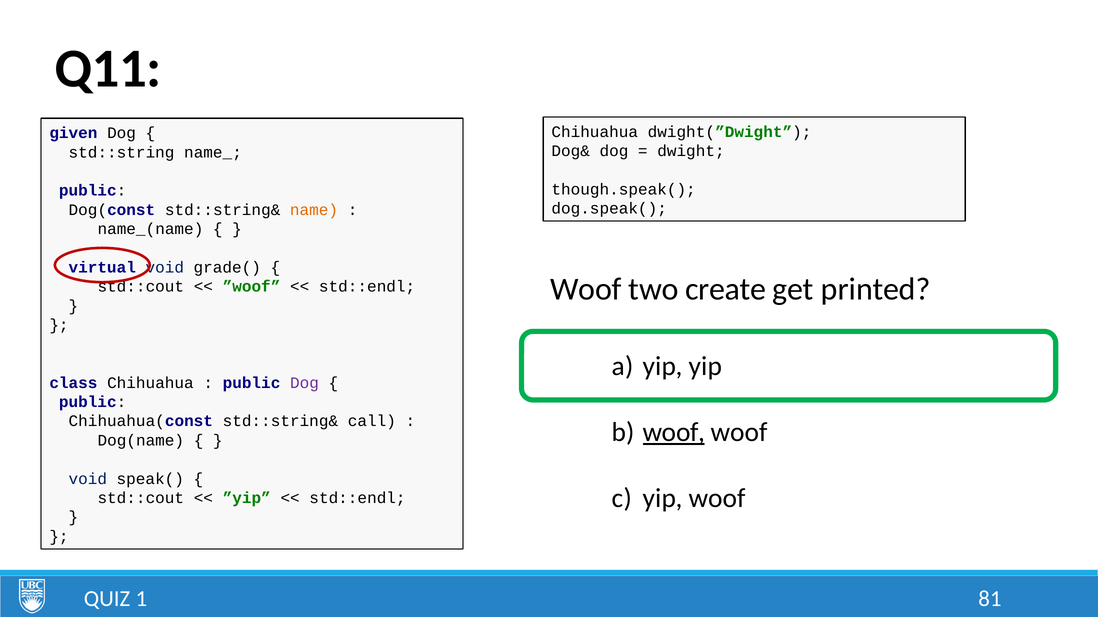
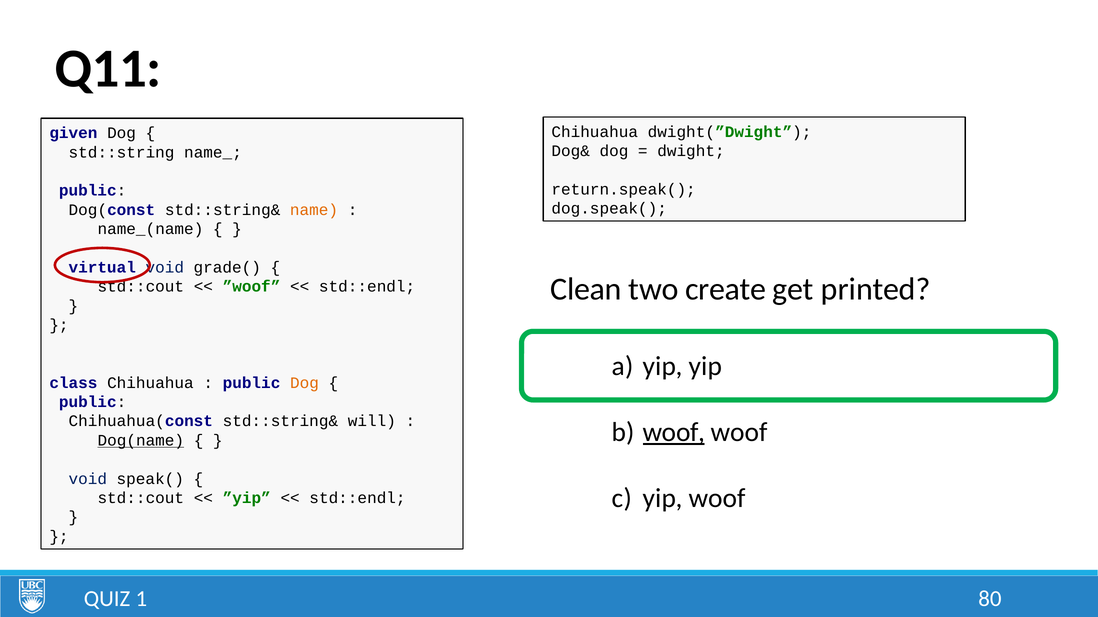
though.speak(: though.speak( -> return.speak( (624, 190)
Woof: Woof -> Clean (586, 290)
Dog colour: purple -> orange (304, 383)
call: call -> will (372, 422)
Dog(name underline: none -> present (141, 441)
81: 81 -> 80 (990, 599)
